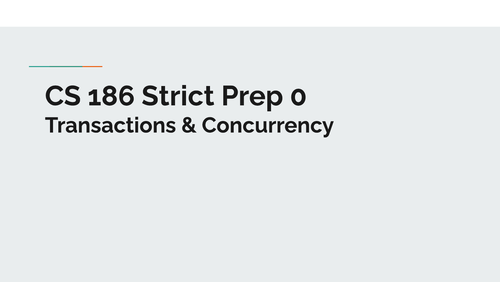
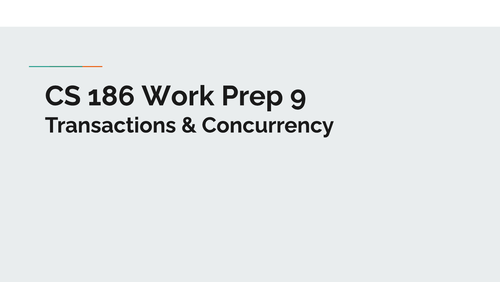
Strict: Strict -> Work (178, 96)
0: 0 -> 9 (298, 96)
